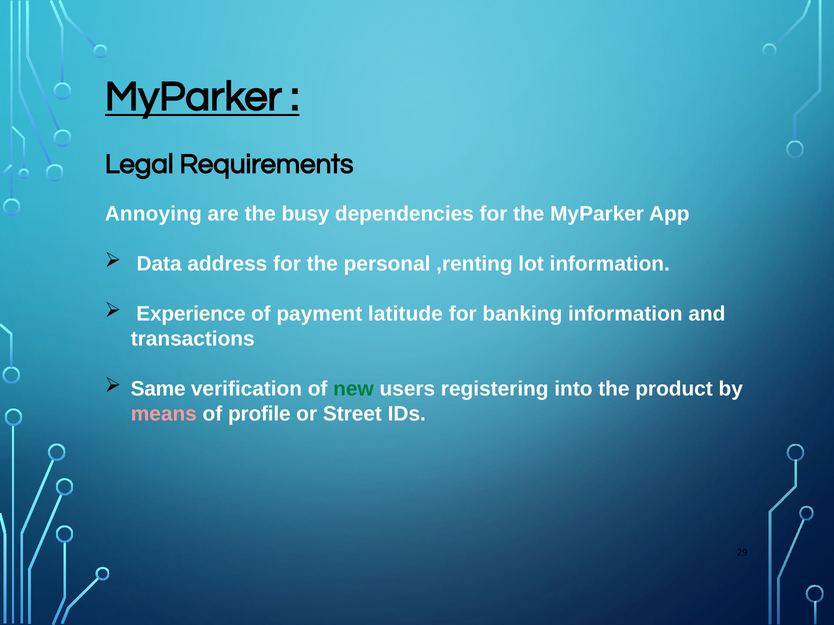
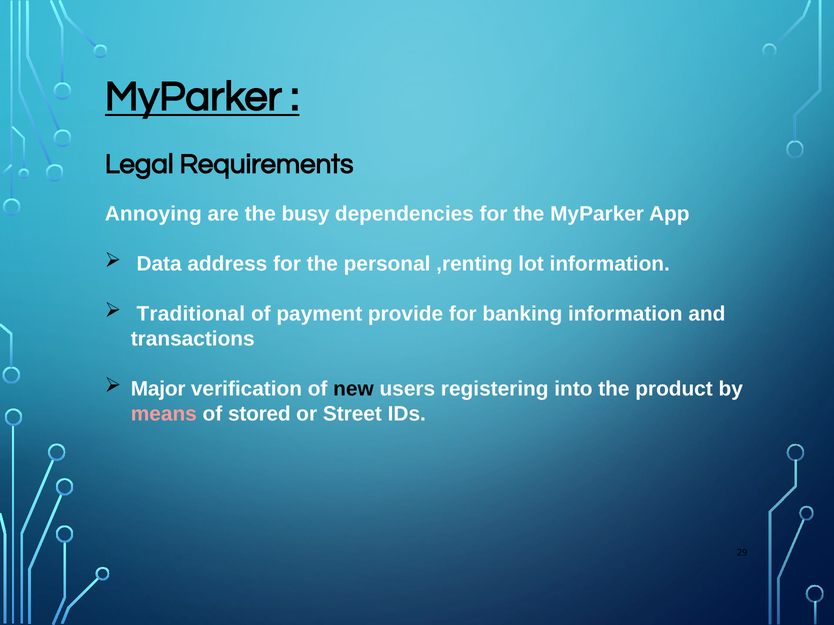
Experience: Experience -> Traditional (191, 314)
latitude: latitude -> provide (405, 314)
Same: Same -> Major (158, 389)
new colour: green -> black (353, 389)
profile: profile -> stored (259, 414)
